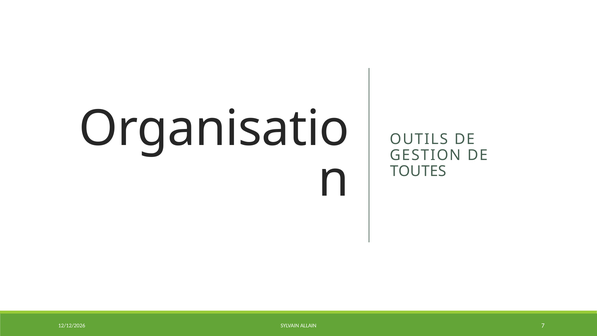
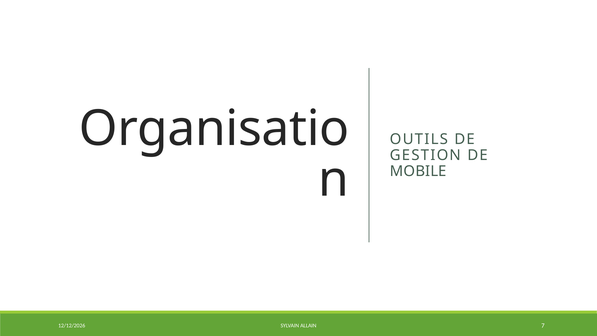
TOUTES: TOUTES -> MOBILE (418, 171)
